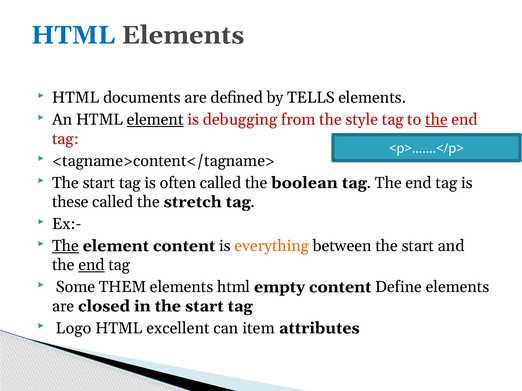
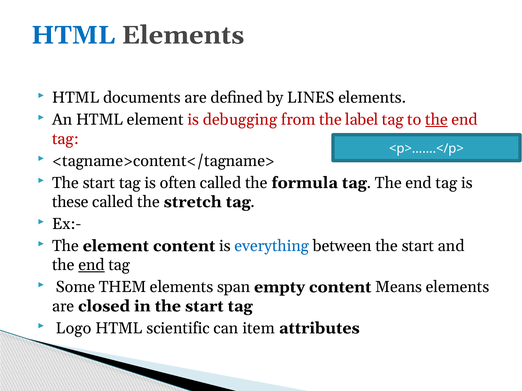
TELLS: TELLS -> LINES (311, 98)
element underline: present -> none (155, 120)
style: style -> label (362, 120)
boolean: boolean -> formula (305, 183)
The underline: present -> none (66, 246)
everything colour: orange -> blue (272, 246)
elements html: html -> span (234, 287)
Define: Define -> Means (399, 287)
excellent: excellent -> scientific (178, 329)
